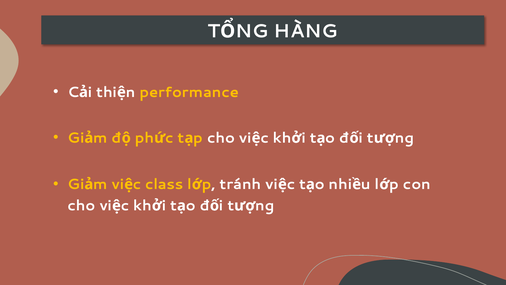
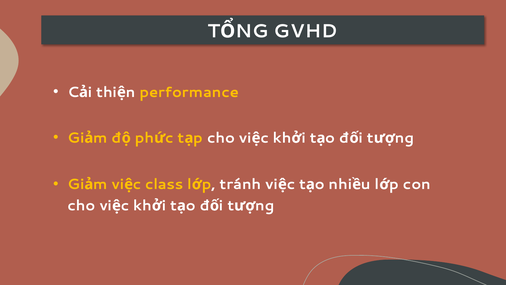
HÀNG: HÀNG -> GVHD (306, 31)
